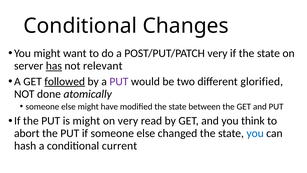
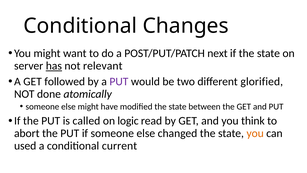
POST/PUT/PATCH very: very -> next (217, 53)
followed underline: present -> none (65, 81)
is might: might -> called (86, 121)
on very: very -> logic (128, 121)
you colour: blue -> orange (255, 133)
hash: hash -> used (25, 146)
